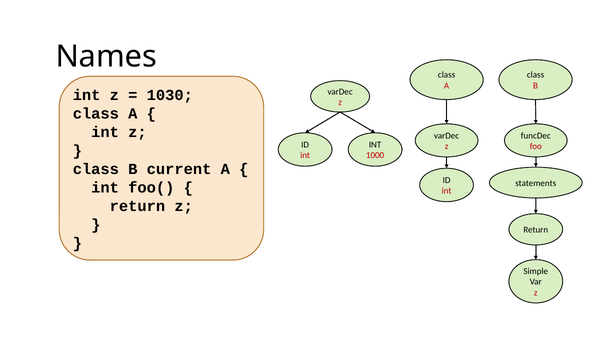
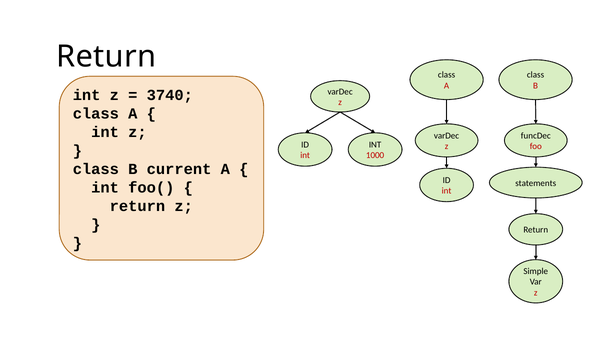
Names: Names -> Return (106, 57)
1030: 1030 -> 3740 (170, 96)
